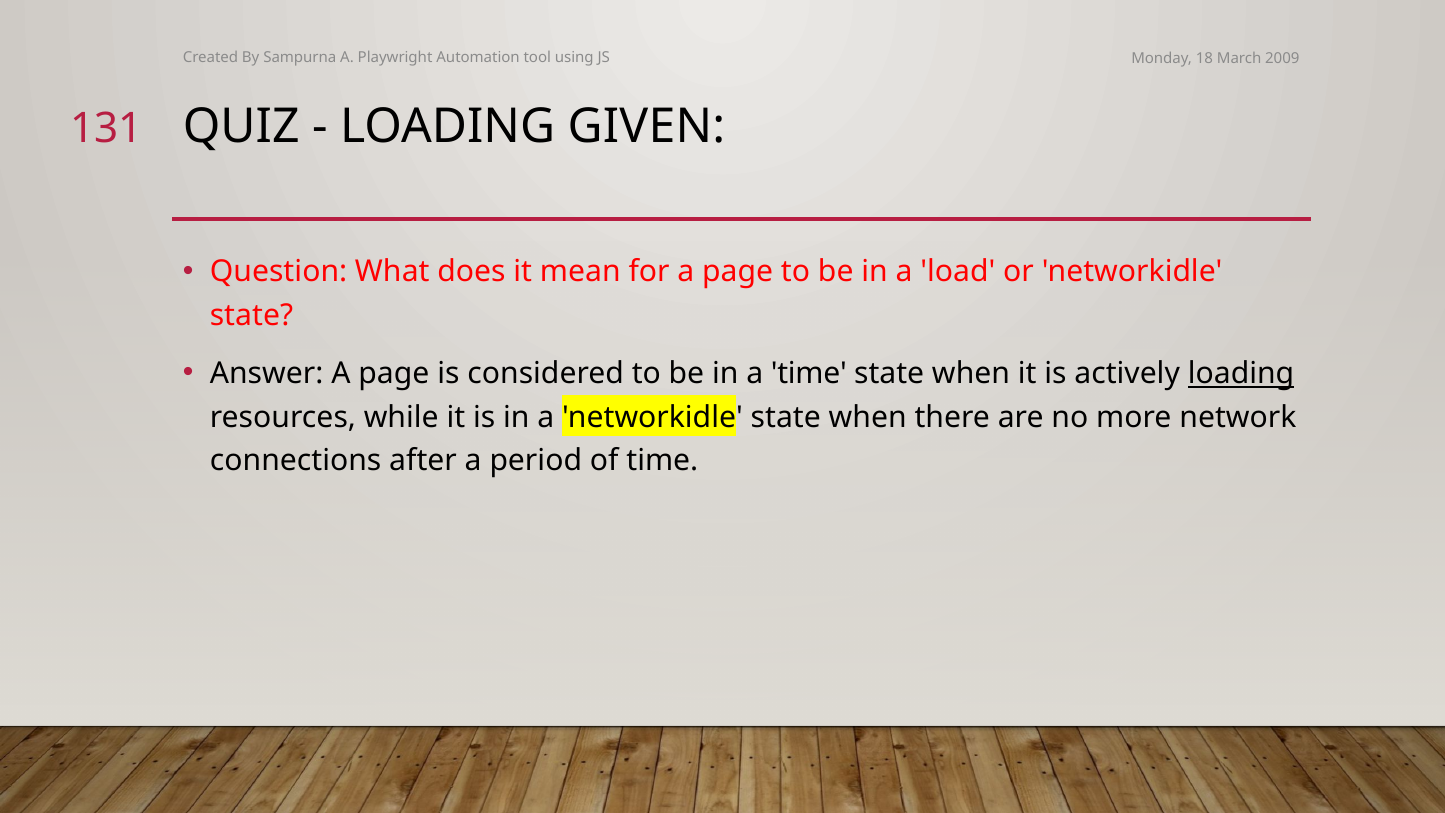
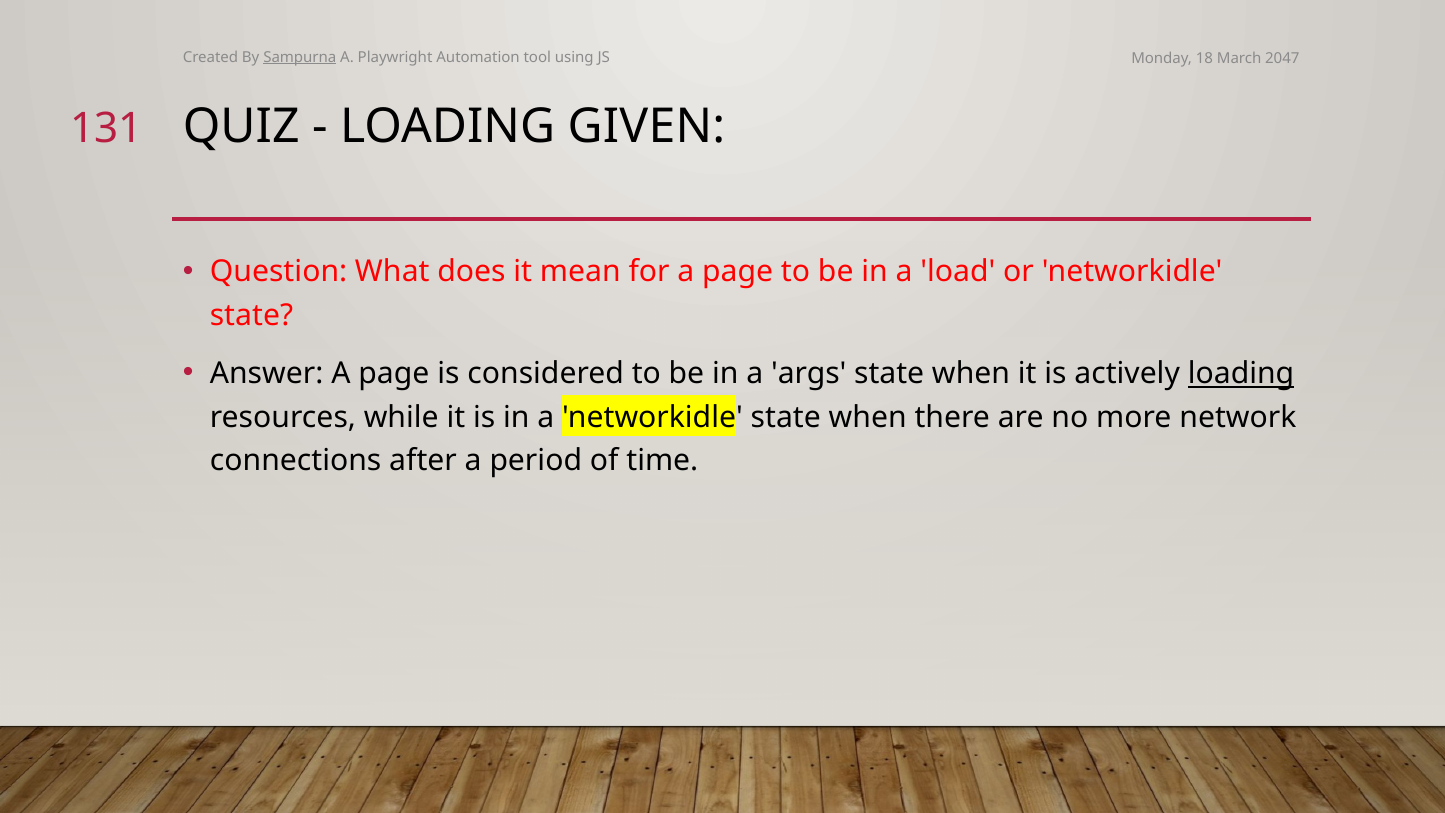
Sampurna underline: none -> present (300, 57)
2009: 2009 -> 2047 (1282, 59)
a time: time -> args (809, 374)
